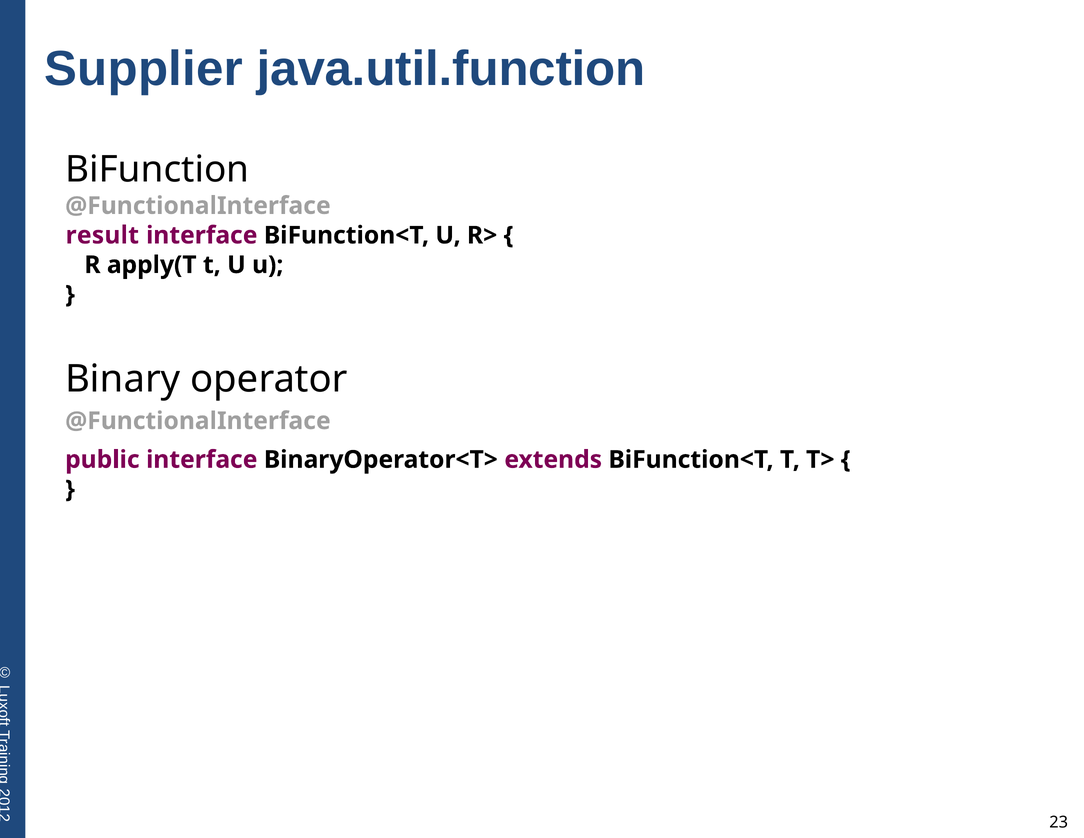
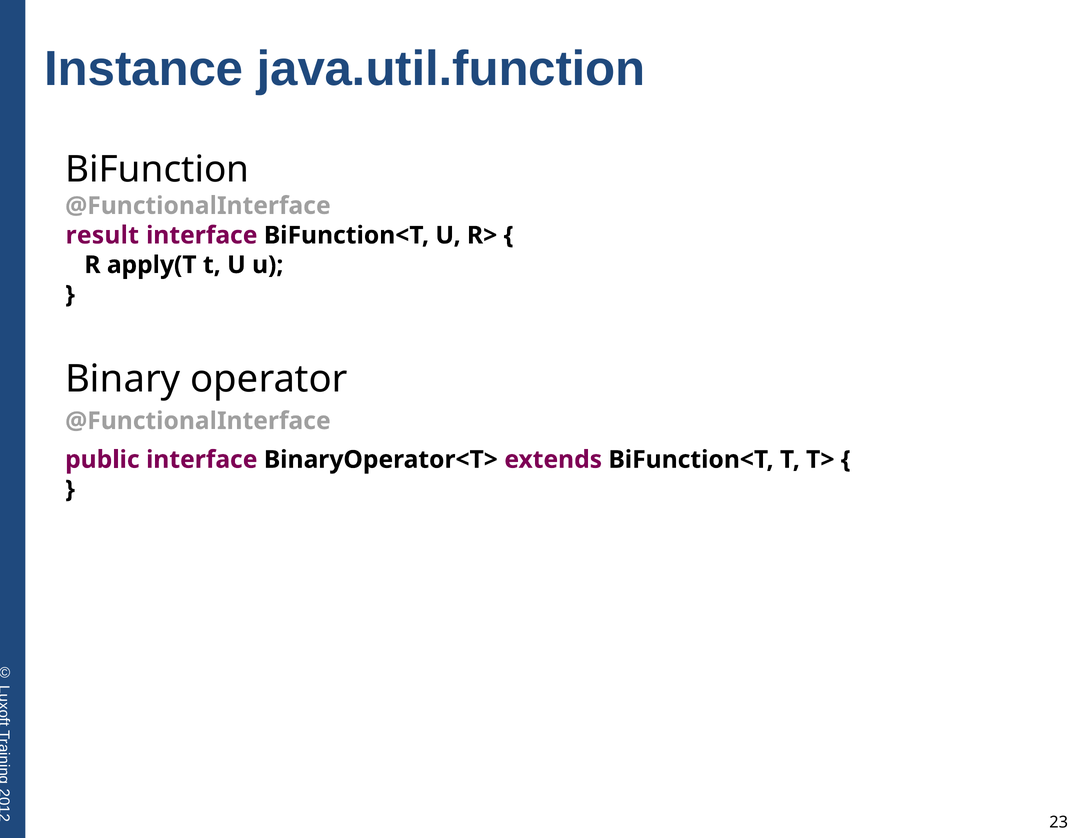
Supplier: Supplier -> Instance (144, 69)
